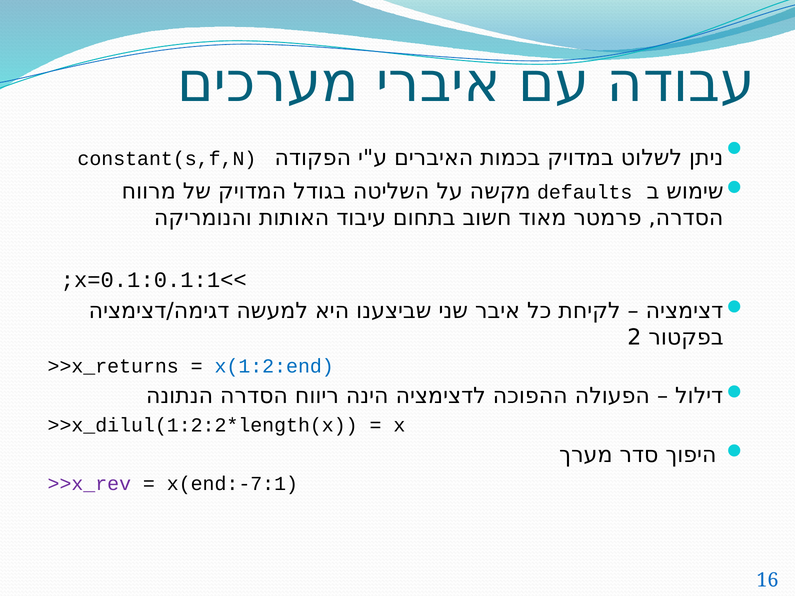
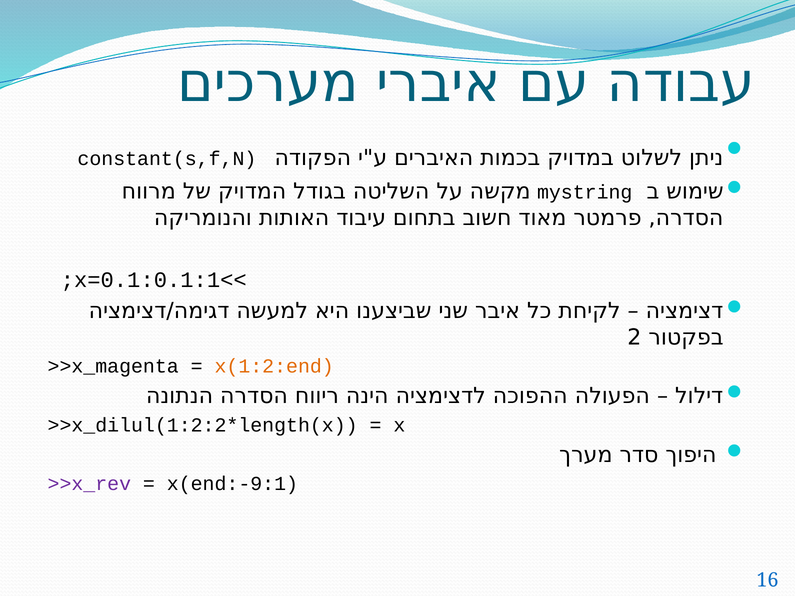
defaults: defaults -> mystring (585, 192)
>>x_returns: >>x_returns -> >>x_magenta (113, 366)
x(1:2:end colour: blue -> orange (274, 366)
x(end:-7:1: x(end:-7:1 -> x(end:-9:1 (232, 484)
